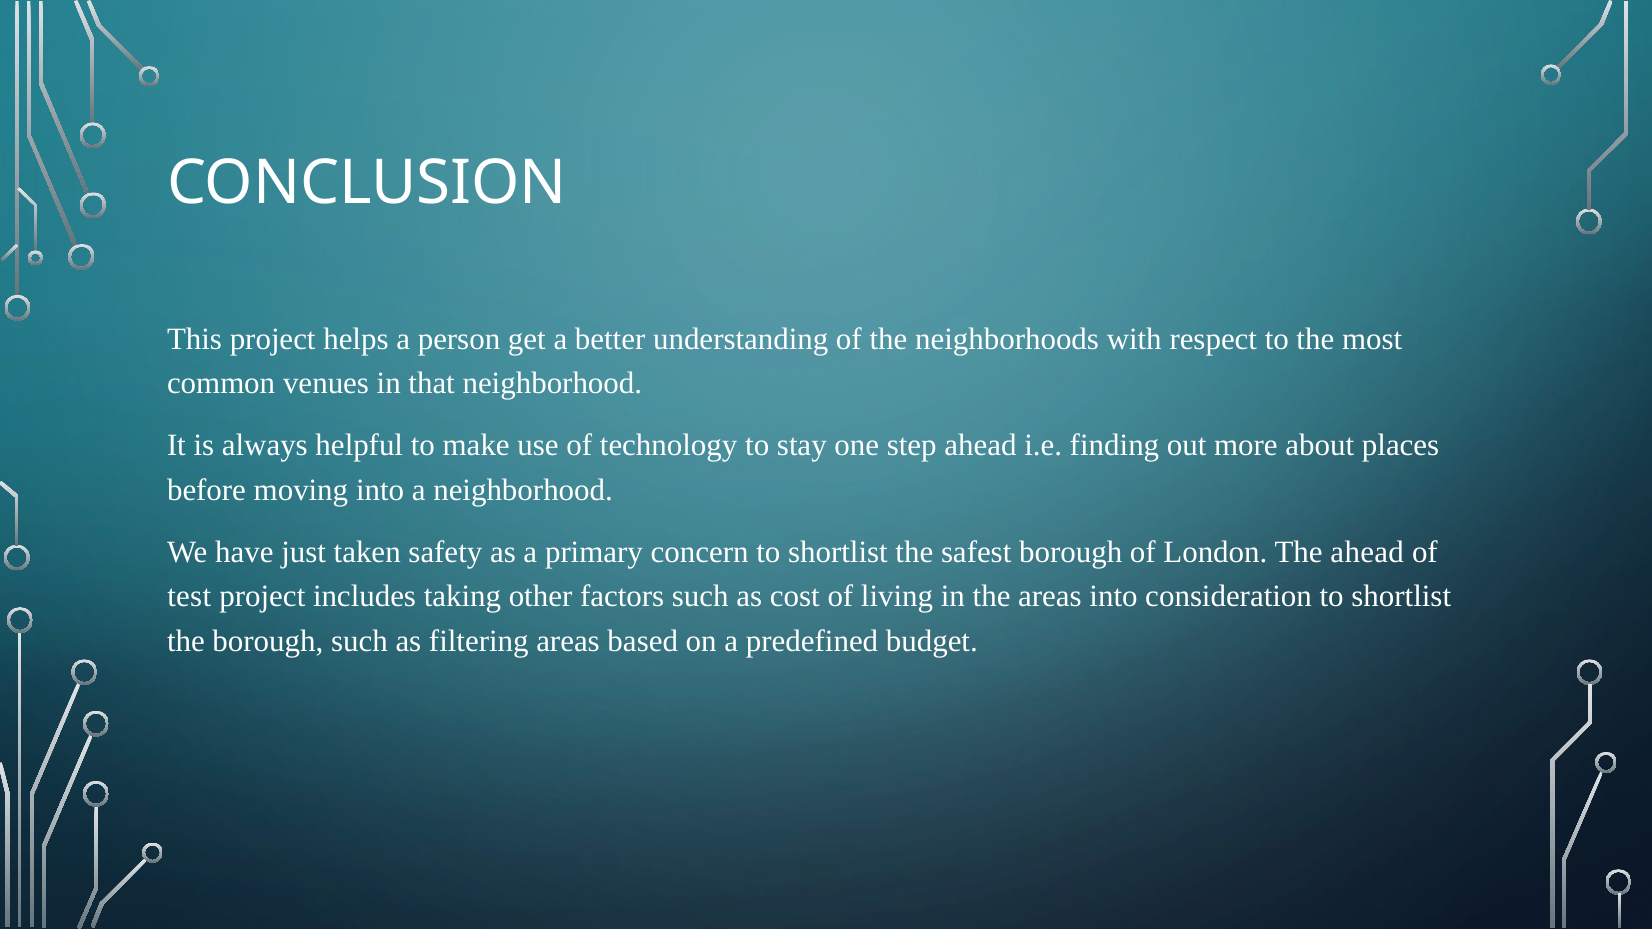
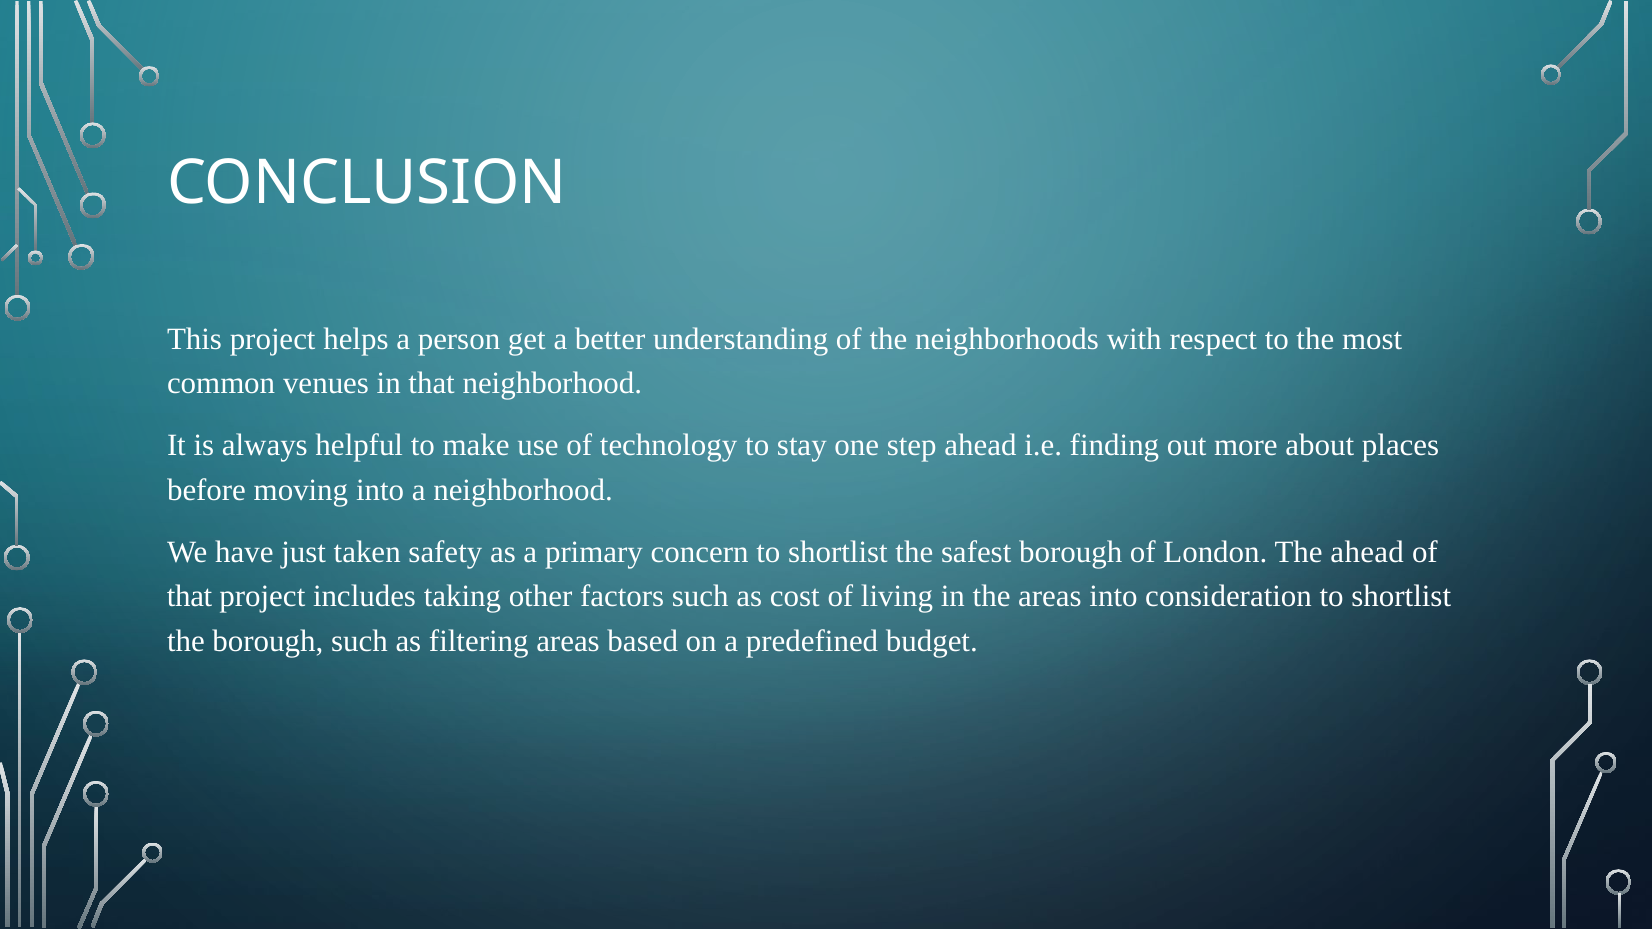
test: test -> that (190, 597)
